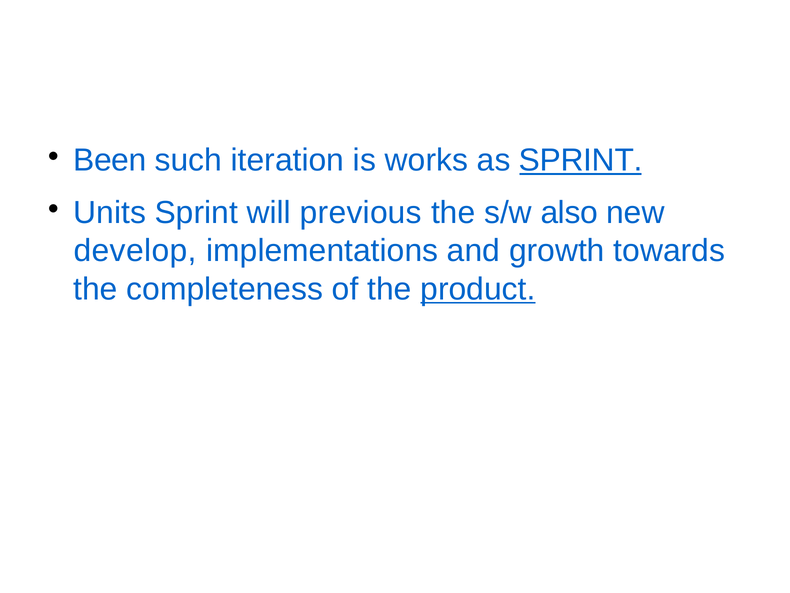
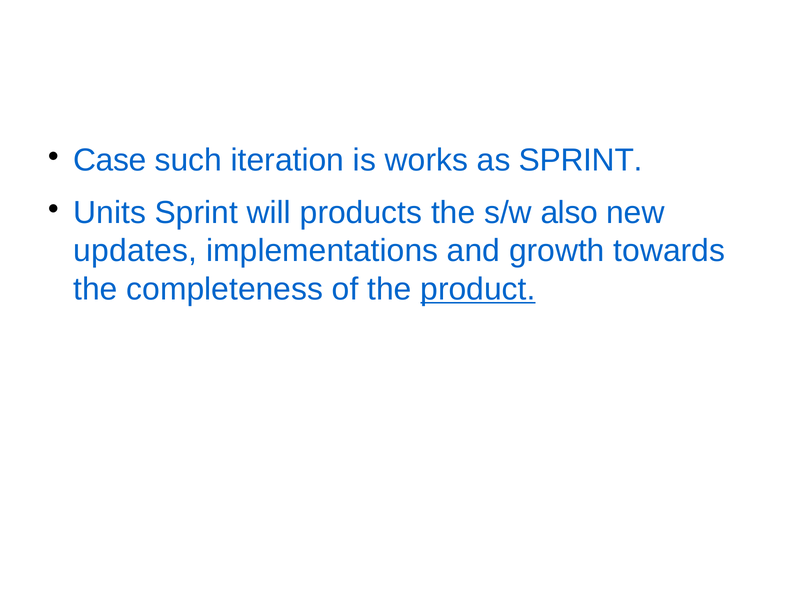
Been: Been -> Case (110, 160)
SPRINT underline: present -> none (581, 160)
previous: previous -> products (361, 212)
develop: develop -> updates (135, 251)
